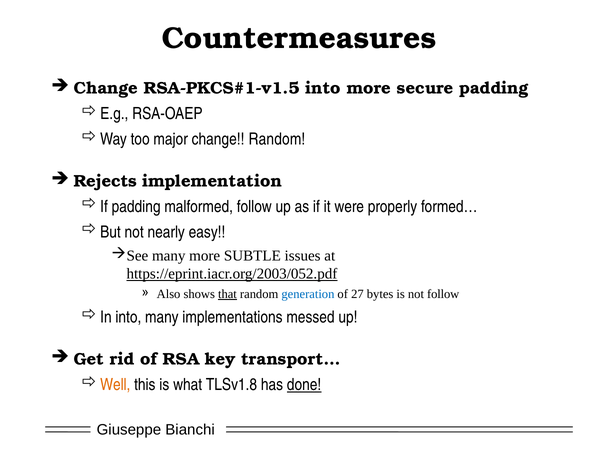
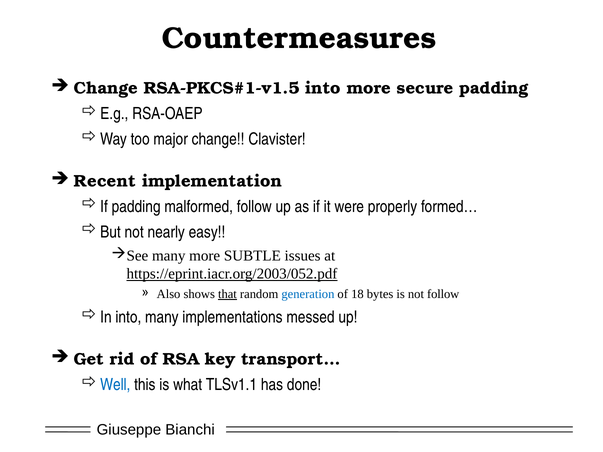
change Random: Random -> Clavister (277, 139)
Rejects: Rejects -> Recent (105, 181)
27: 27 -> 18 (357, 294)
Well colour: orange -> blue (115, 385)
TLSv1.8: TLSv1.8 -> TLSv1.1 (232, 385)
done underline: present -> none (304, 385)
